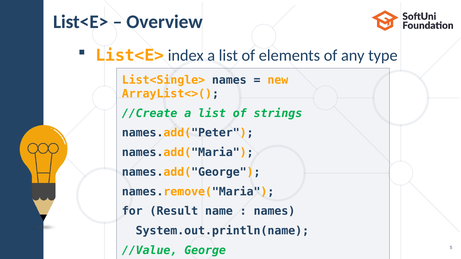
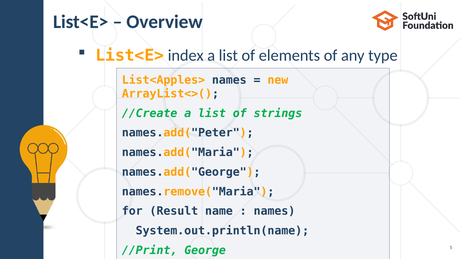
List<Single>: List<Single> -> List<Apples> (163, 80)
//Value: //Value -> //Print (150, 251)
